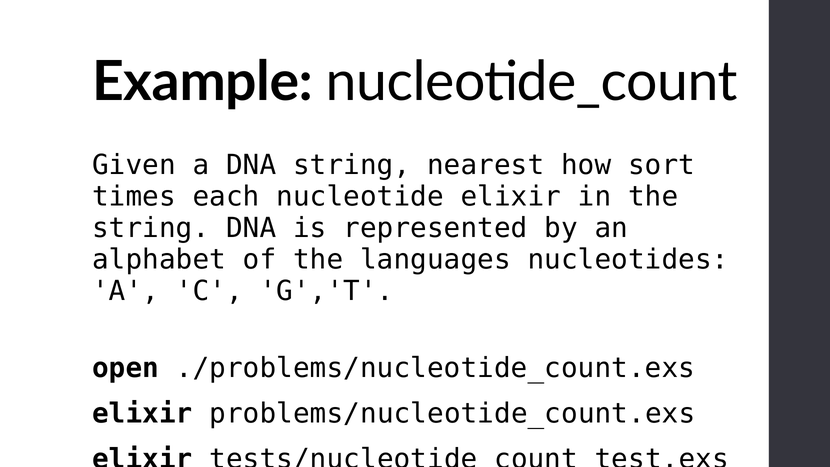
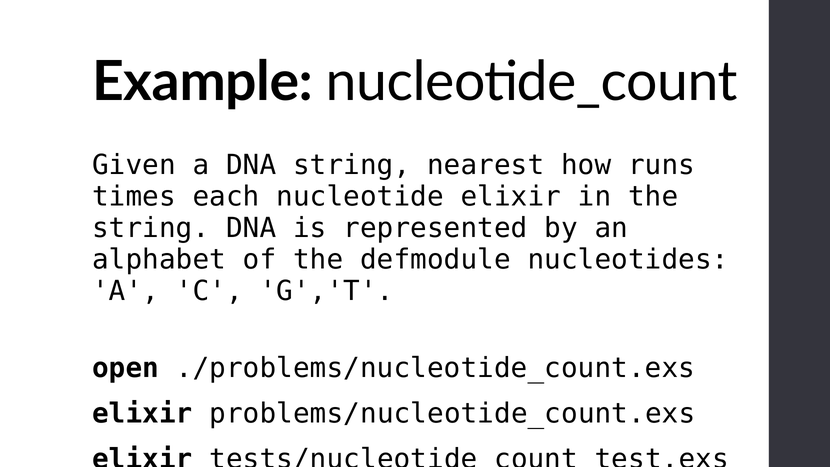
sort: sort -> runs (662, 165)
languages: languages -> defmodule (435, 260)
